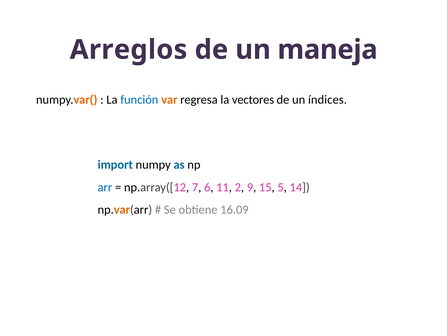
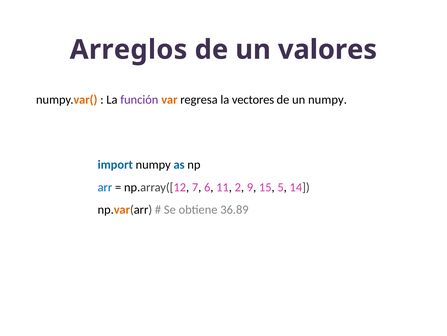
maneja: maneja -> valores (327, 50)
función colour: blue -> purple (139, 100)
un índices: índices -> numpy (328, 100)
16.09: 16.09 -> 36.89 (234, 209)
